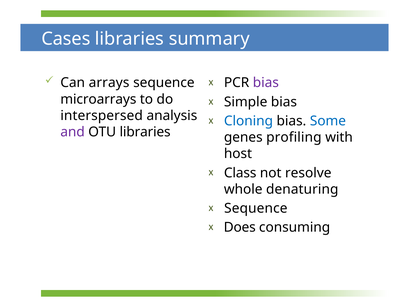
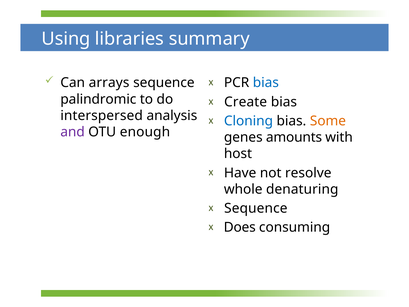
Cases: Cases -> Using (66, 39)
bias colour: purple -> blue (266, 83)
microarrays: microarrays -> palindromic (98, 99)
Simple: Simple -> Create (246, 102)
Some colour: blue -> orange (328, 121)
OTU libraries: libraries -> enough (145, 132)
profiling: profiling -> amounts (294, 137)
Class: Class -> Have (240, 173)
